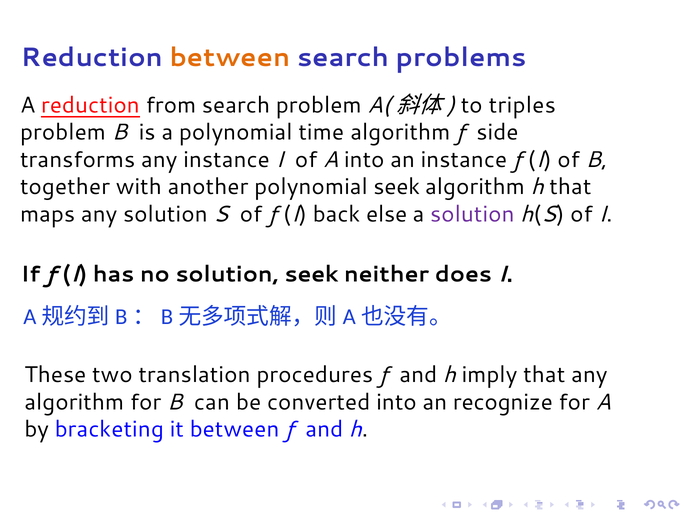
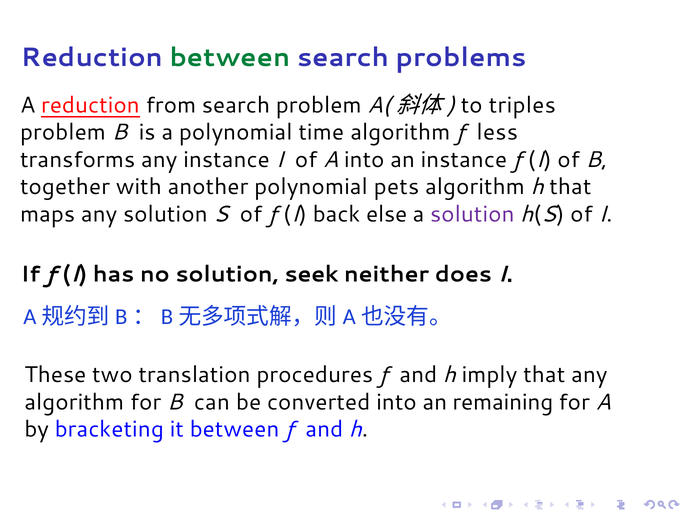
between colour: orange -> green (230, 57)
side: side -> less (497, 132)
polynomial seek: seek -> pets (397, 187)
recognize: recognize -> remaining (503, 402)
